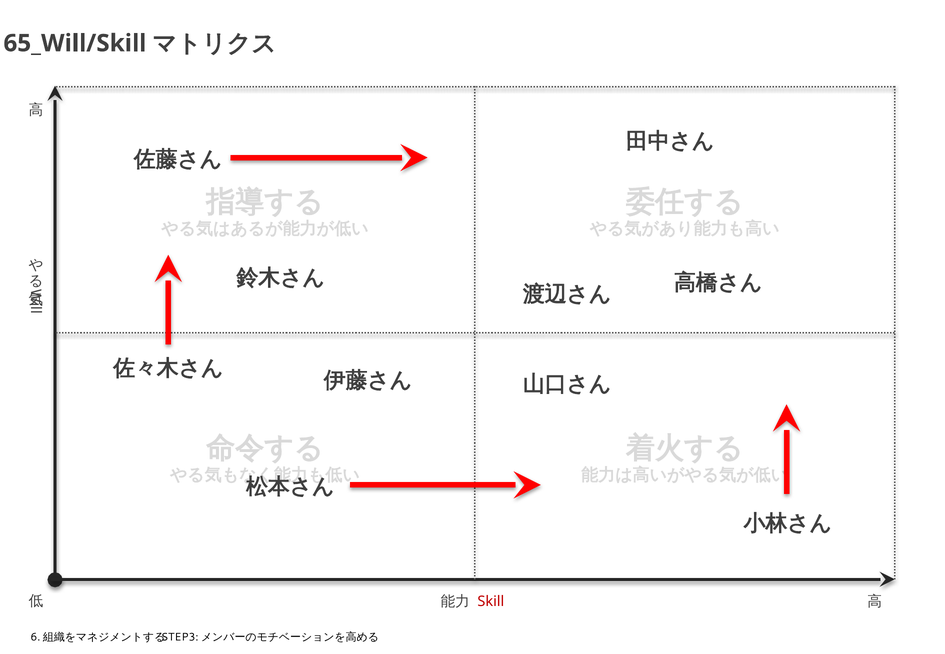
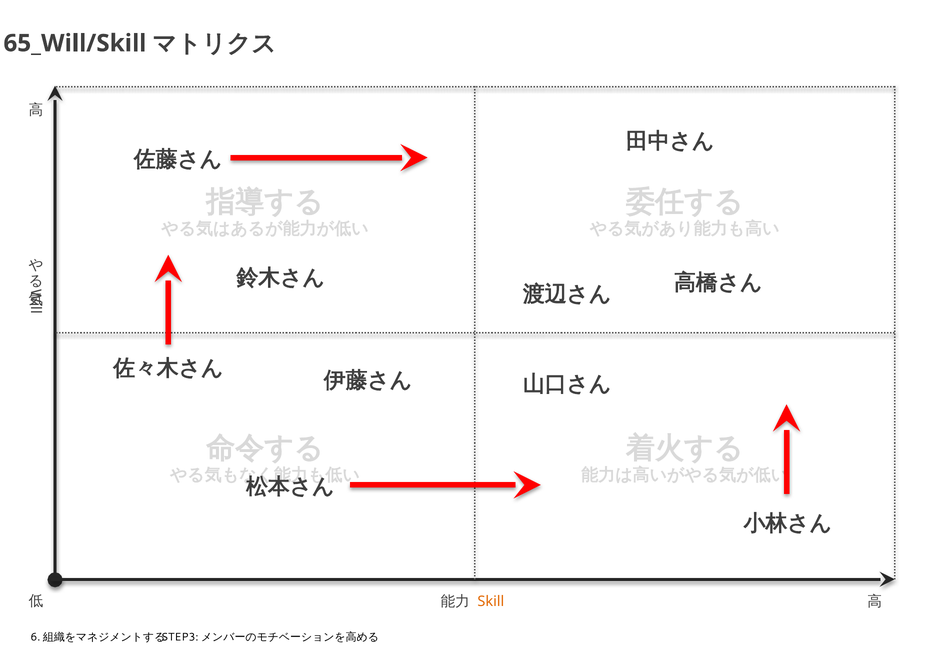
Skill colour: red -> orange (491, 601)
